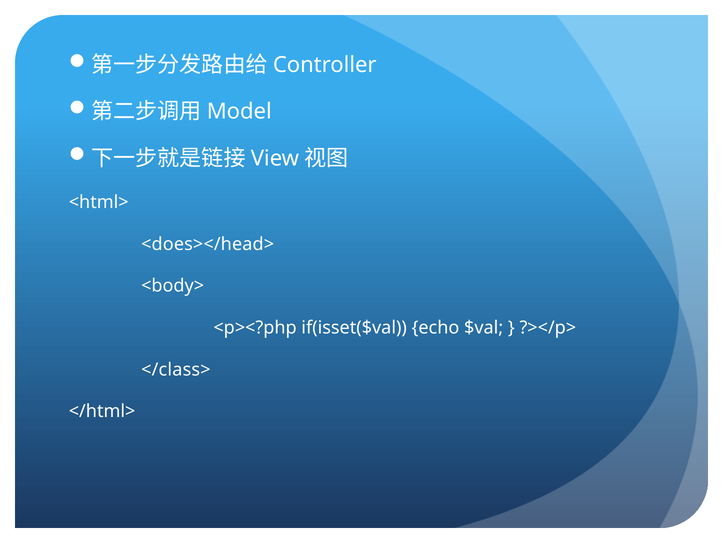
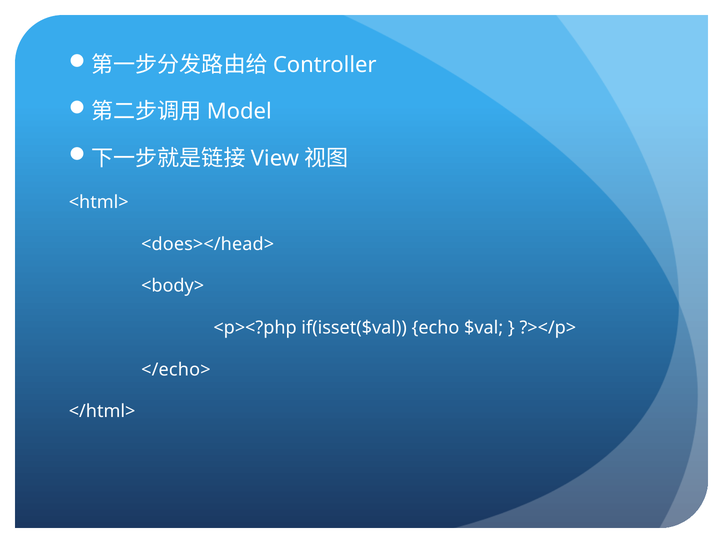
</class>: </class> -> </echo> (176, 369)
